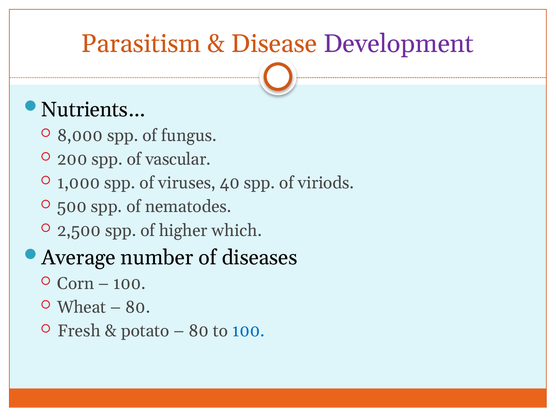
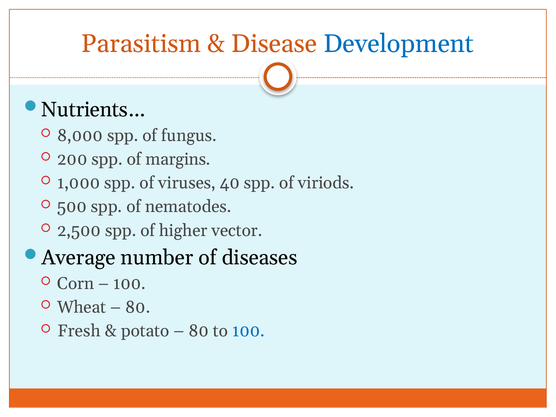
Development colour: purple -> blue (399, 44)
vascular: vascular -> margins (178, 159)
which: which -> vector (237, 230)
